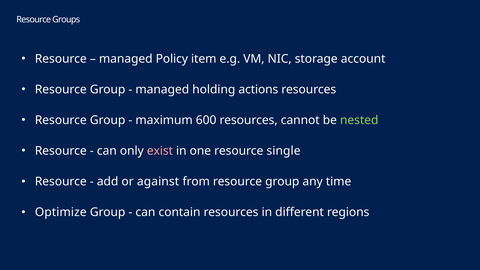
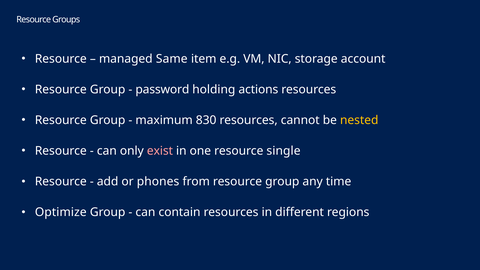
Policy: Policy -> Same (172, 59)
managed: managed -> password (162, 90)
600: 600 -> 830 (206, 120)
nested colour: light green -> yellow (359, 120)
against: against -> phones (158, 182)
